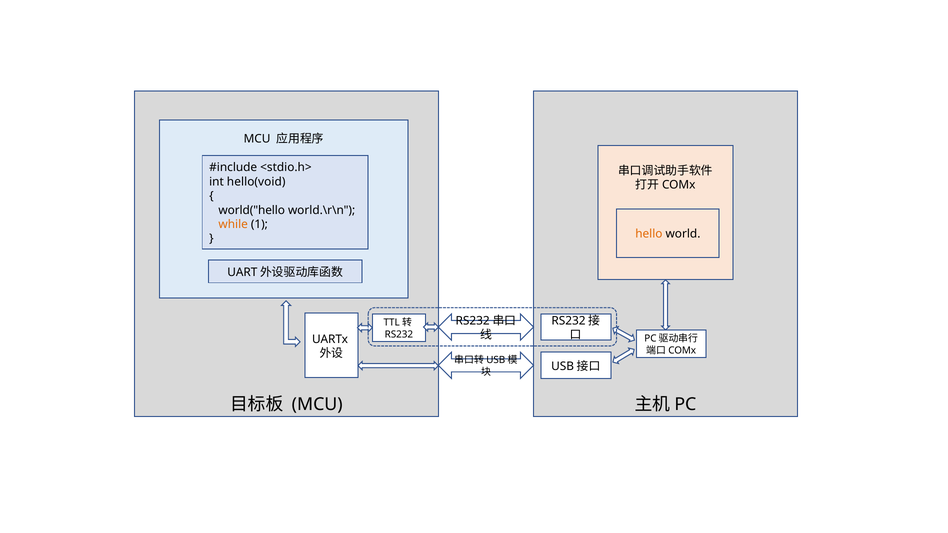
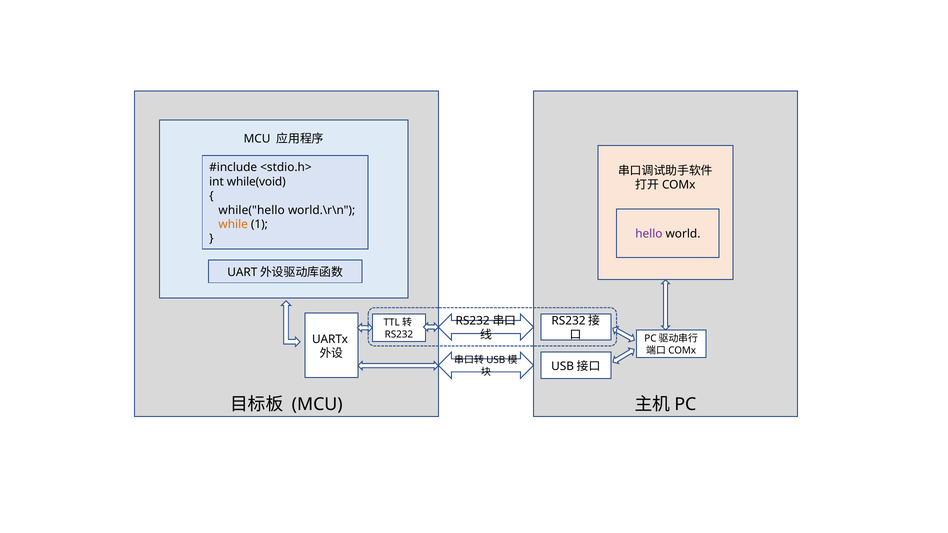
hello(void: hello(void -> while(void (256, 182)
world("hello: world("hello -> while("hello (252, 210)
hello colour: orange -> purple (649, 234)
